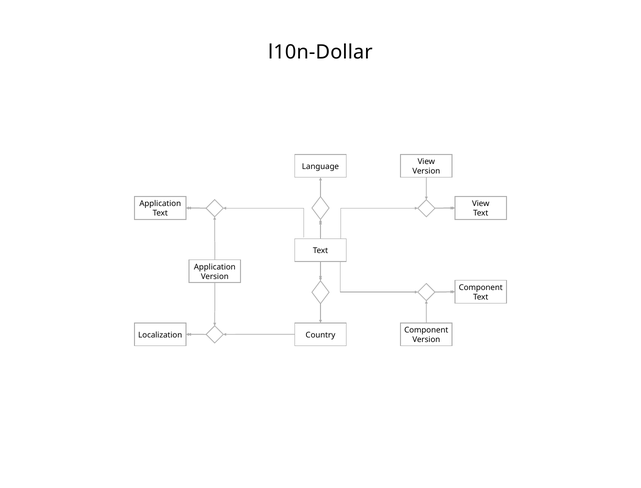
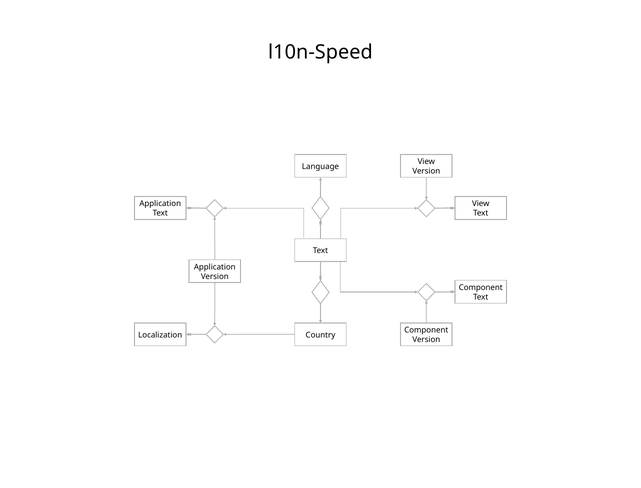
l10n-Dollar: l10n-Dollar -> l10n-Speed (320, 52)
